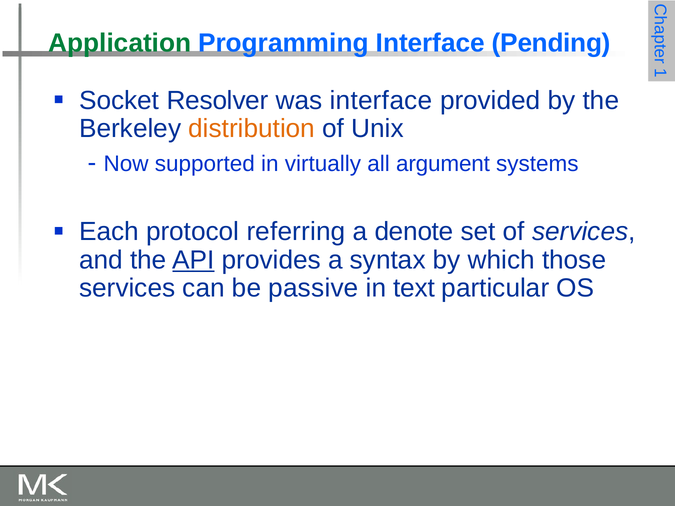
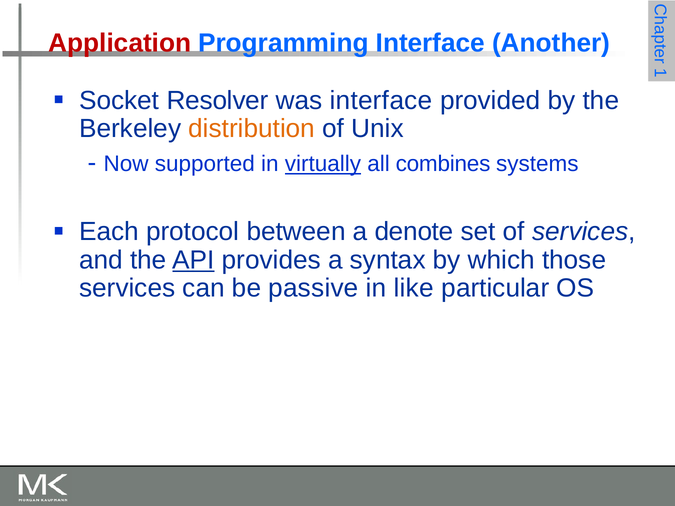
Application colour: green -> red (120, 43)
Pending: Pending -> Another (551, 43)
virtually underline: none -> present (323, 164)
argument: argument -> combines (443, 164)
referring: referring -> between (296, 232)
text: text -> like (414, 288)
